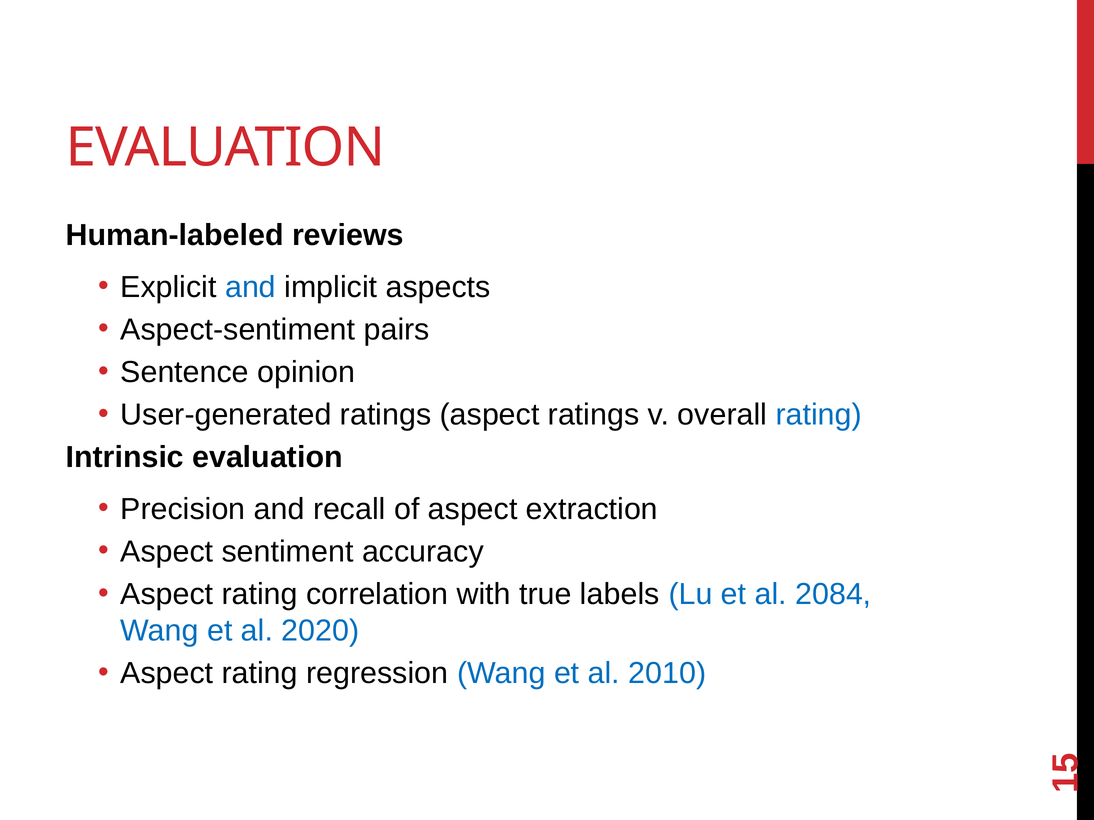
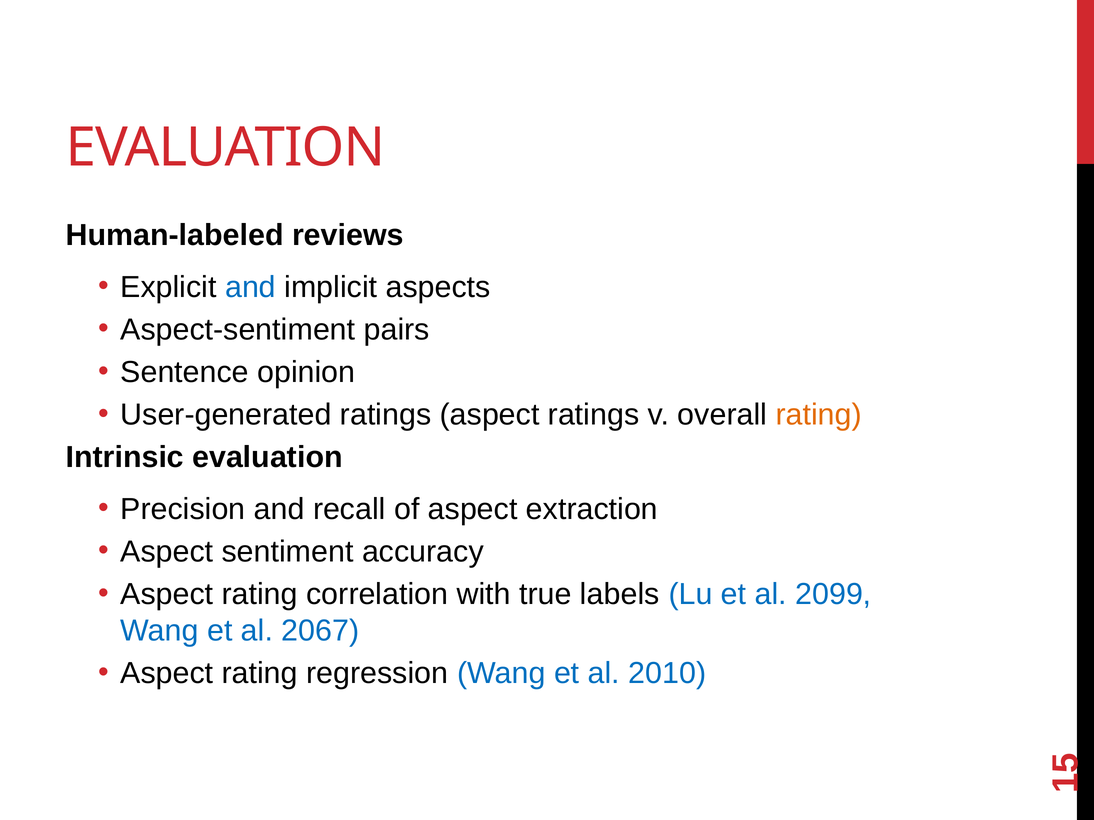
rating colour: blue -> orange (819, 415)
2084: 2084 -> 2099 (833, 595)
2020: 2020 -> 2067 (320, 631)
